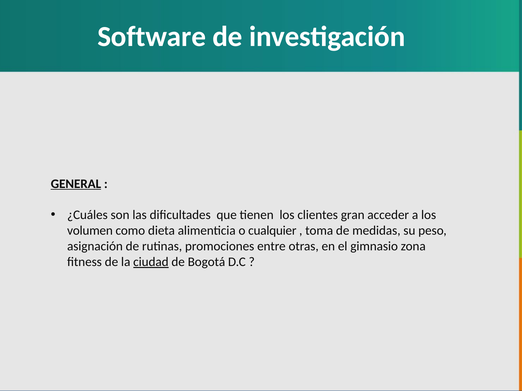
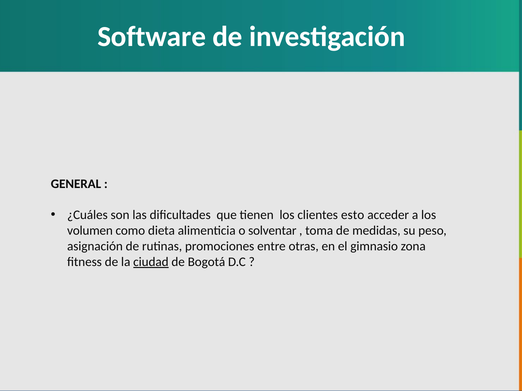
GENERAL underline: present -> none (76, 184)
gran: gran -> esto (353, 215)
cualquier: cualquier -> solventar (272, 231)
